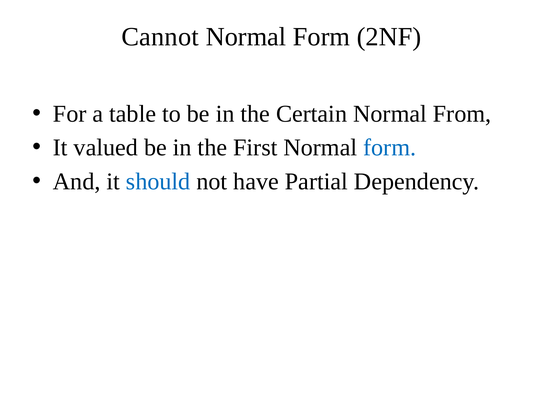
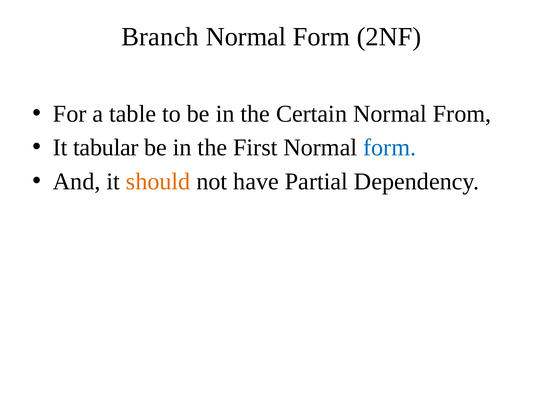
Cannot: Cannot -> Branch (160, 37)
valued: valued -> tabular (106, 148)
should colour: blue -> orange (158, 182)
